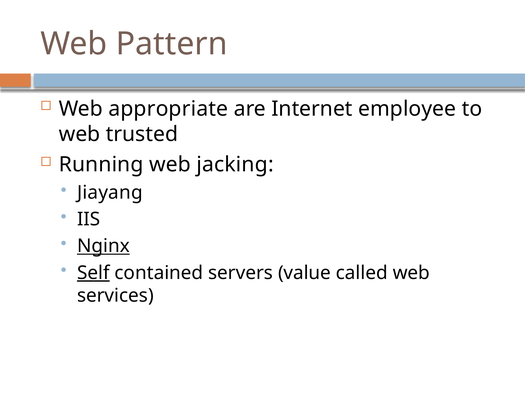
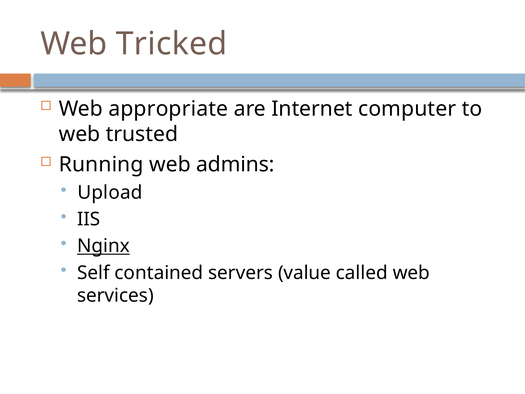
Pattern: Pattern -> Tricked (172, 44)
employee: employee -> computer (407, 109)
jacking: jacking -> admins (235, 164)
Jiayang: Jiayang -> Upload (110, 192)
Self underline: present -> none (93, 273)
